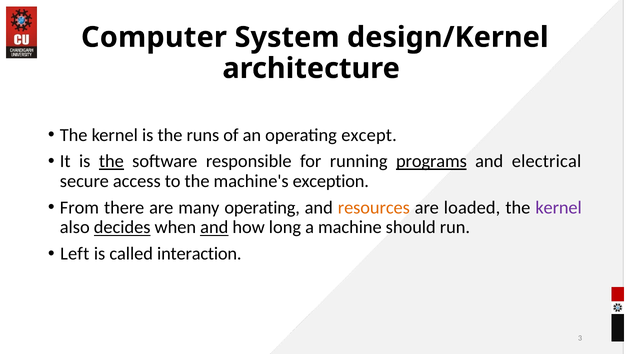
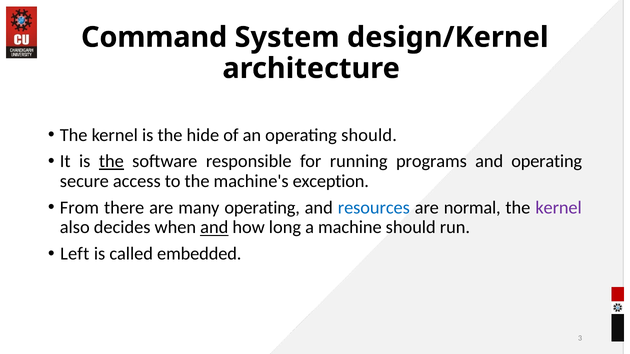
Computer: Computer -> Command (154, 37)
runs: runs -> hide (203, 135)
operating except: except -> should (369, 135)
programs underline: present -> none (431, 162)
and electrical: electrical -> operating (547, 162)
resources colour: orange -> blue (374, 208)
loaded: loaded -> normal (472, 208)
decides underline: present -> none (122, 228)
interaction: interaction -> embedded (199, 254)
